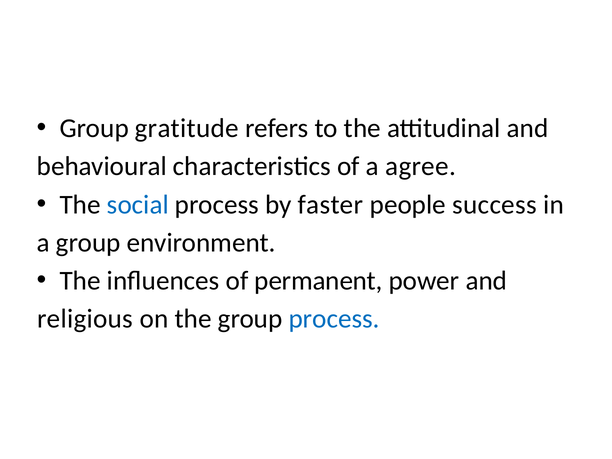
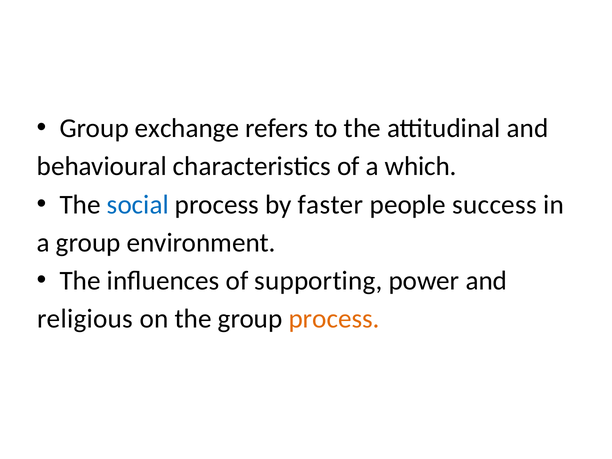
gratitude: gratitude -> exchange (187, 128)
agree: agree -> which (421, 166)
permanent: permanent -> supporting (318, 281)
process colour: blue -> orange (334, 319)
